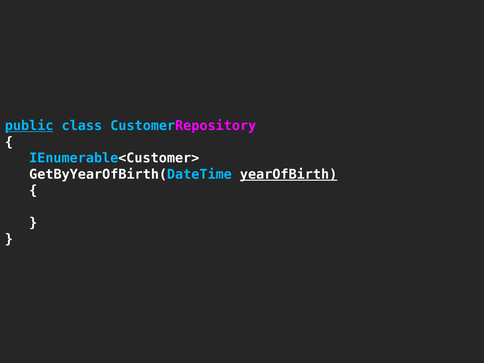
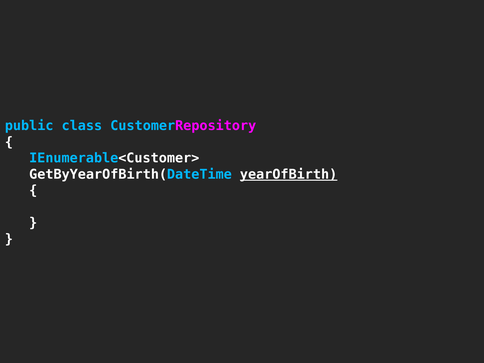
public underline: present -> none (29, 126)
